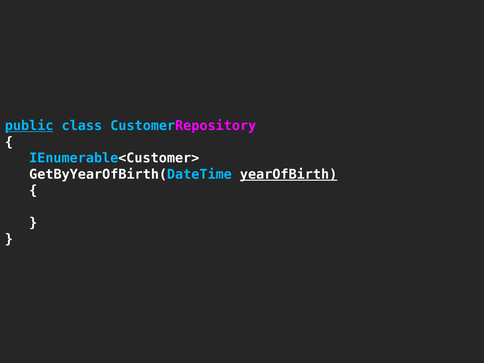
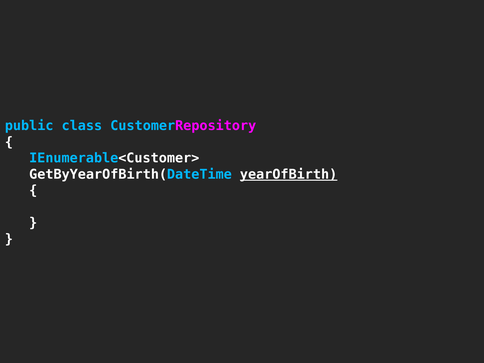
public underline: present -> none (29, 126)
